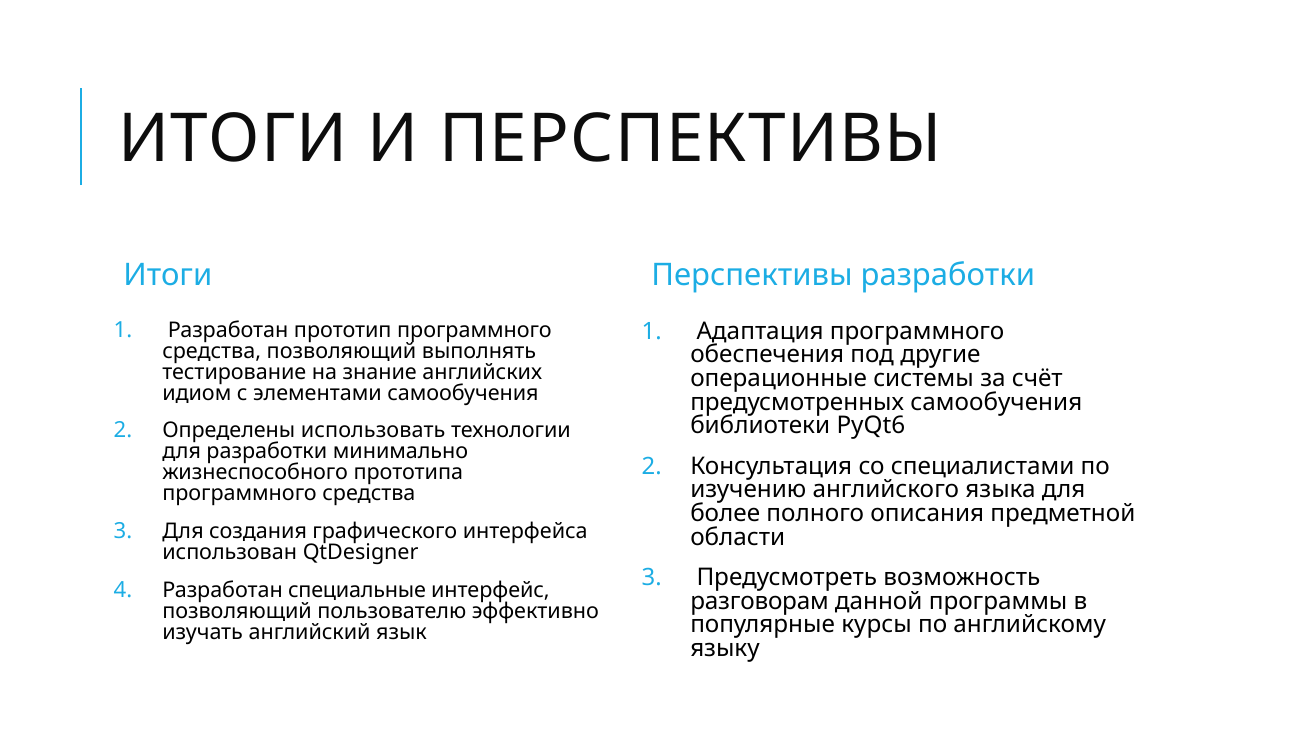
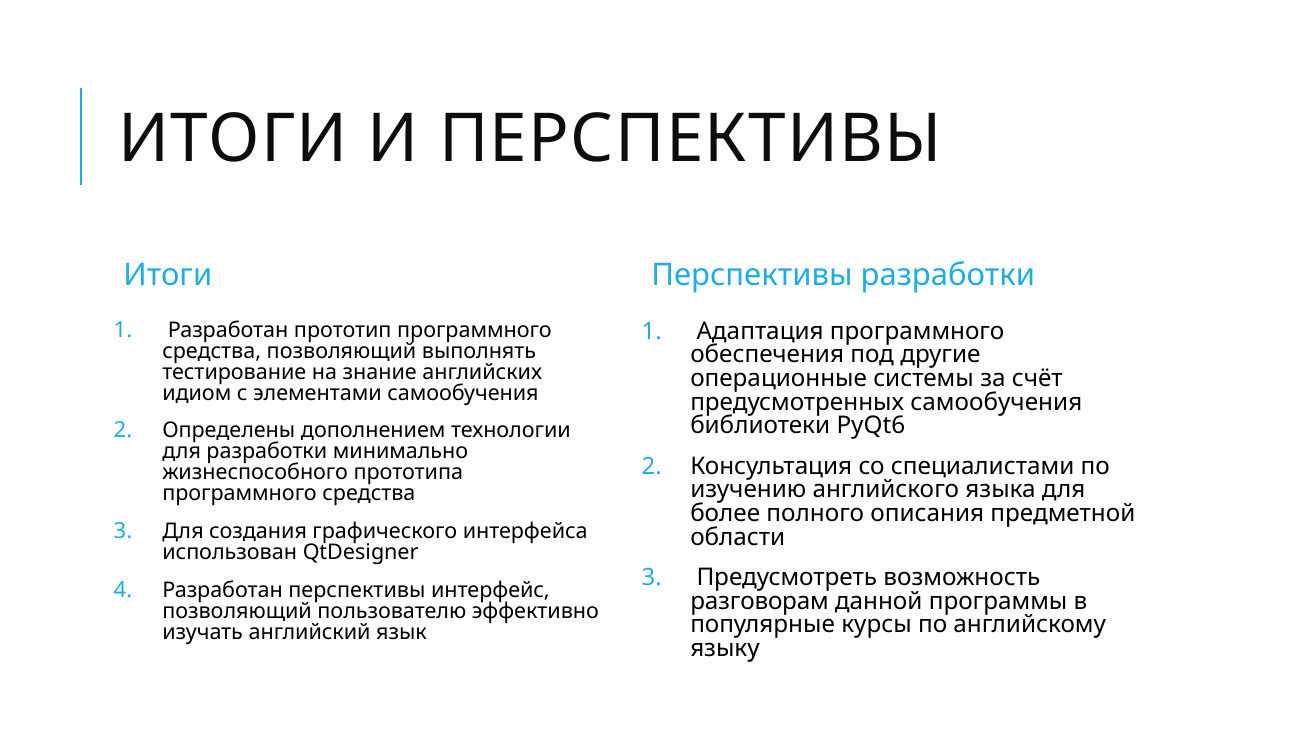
использовать: использовать -> дополнением (373, 431)
Разработан специальные: специальные -> перспективы (357, 591)
